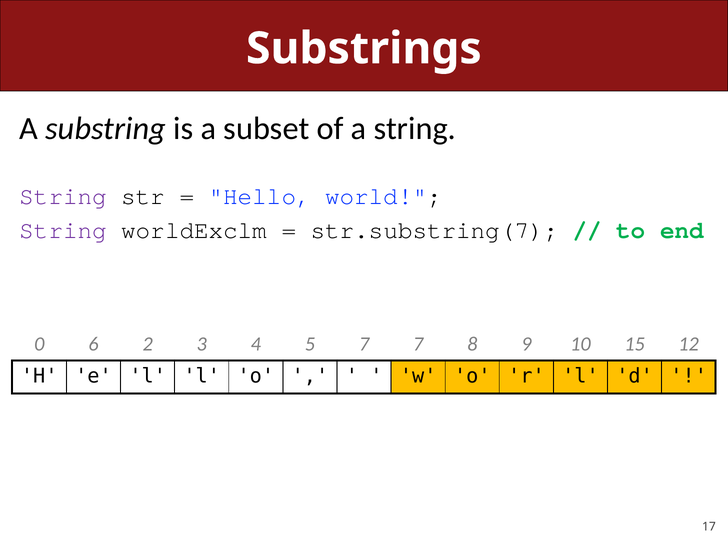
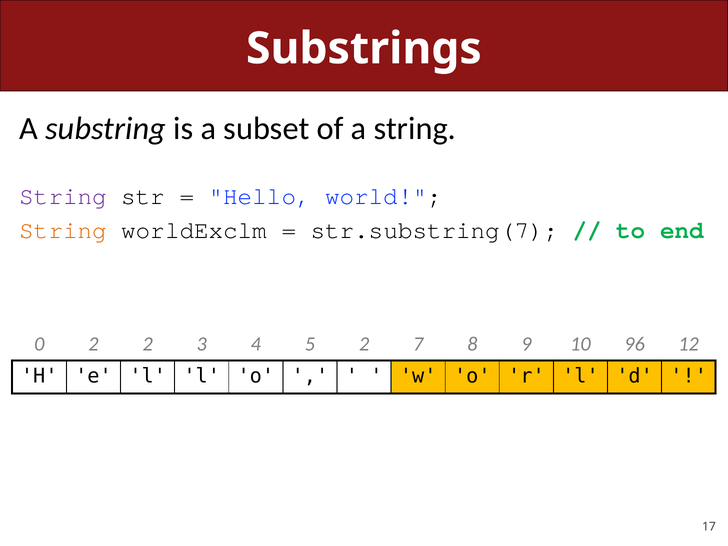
String colour: purple -> orange (63, 230)
0 6: 6 -> 2 (93, 344)
5 7: 7 -> 2 (364, 344)
15: 15 -> 96 (635, 344)
